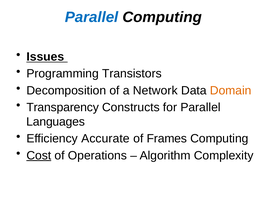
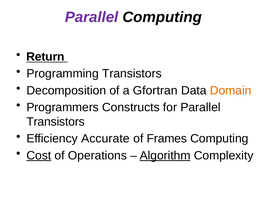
Parallel colour: blue -> purple (92, 17)
Issues: Issues -> Return (45, 57)
Network: Network -> Gfortran (155, 91)
Transparency: Transparency -> Programmers (63, 107)
Languages: Languages -> Transistors (56, 122)
Algorithm underline: none -> present (165, 156)
